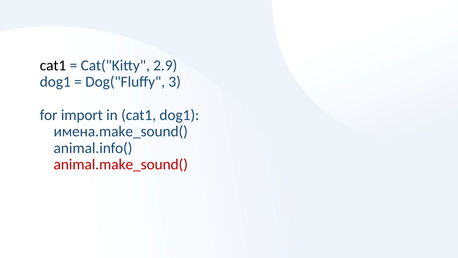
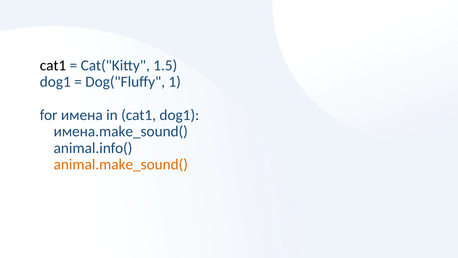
2.9: 2.9 -> 1.5 (165, 65)
3: 3 -> 1 (175, 82)
import: import -> имена (82, 115)
animal.make_sound( colour: red -> orange (121, 164)
